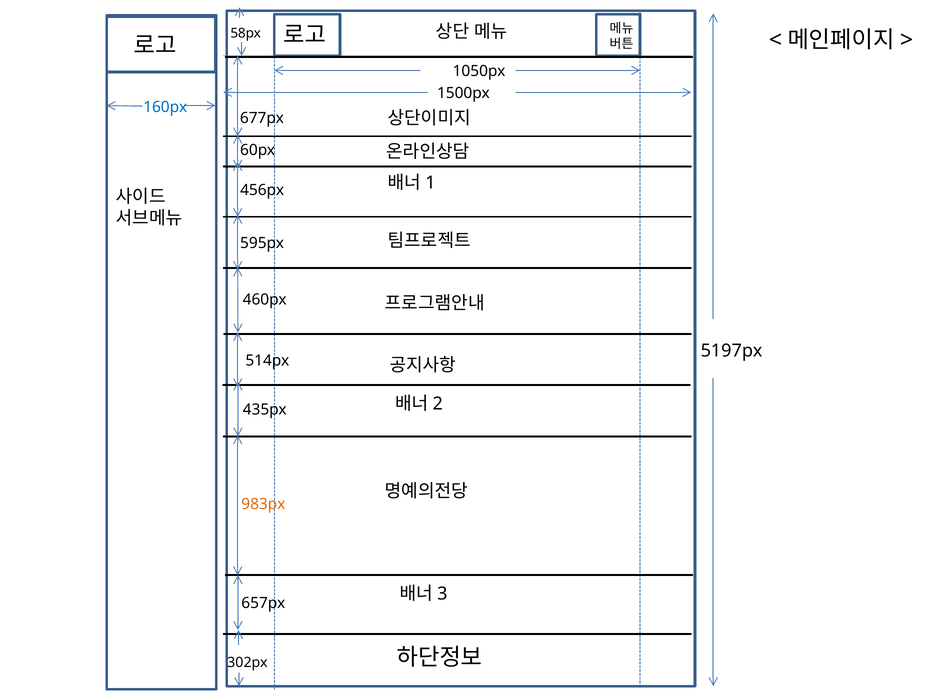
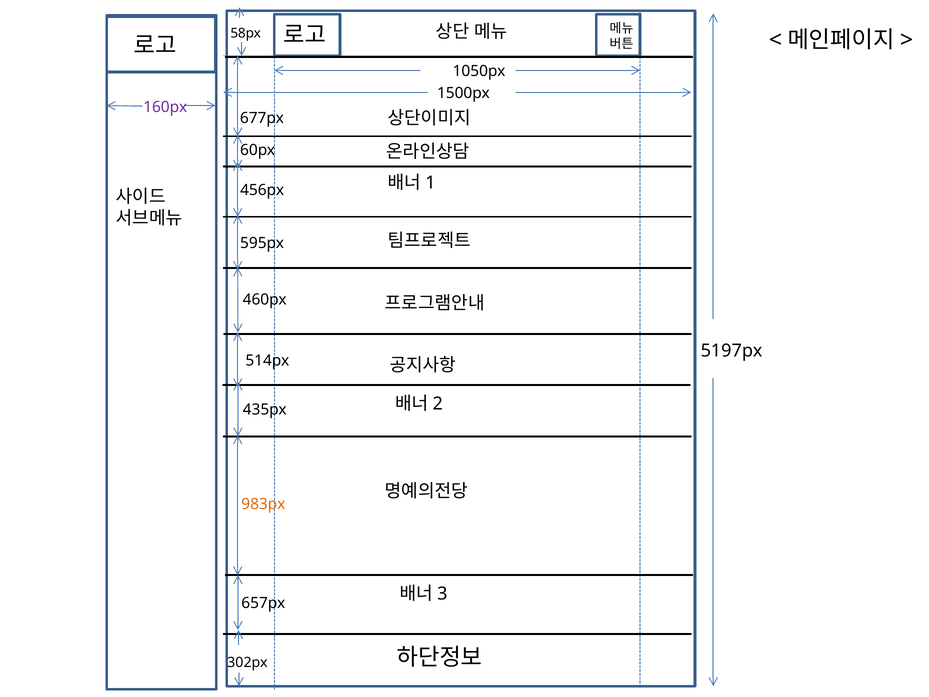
160px colour: blue -> purple (165, 107)
